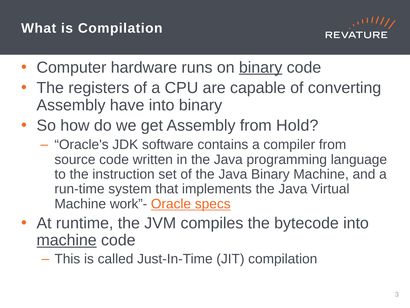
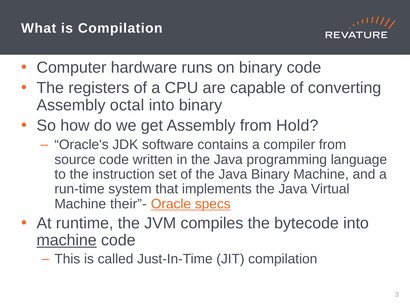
binary underline: present -> none (261, 67)
have: have -> octal (127, 105)
work”-: work”- -> their”- (128, 204)
